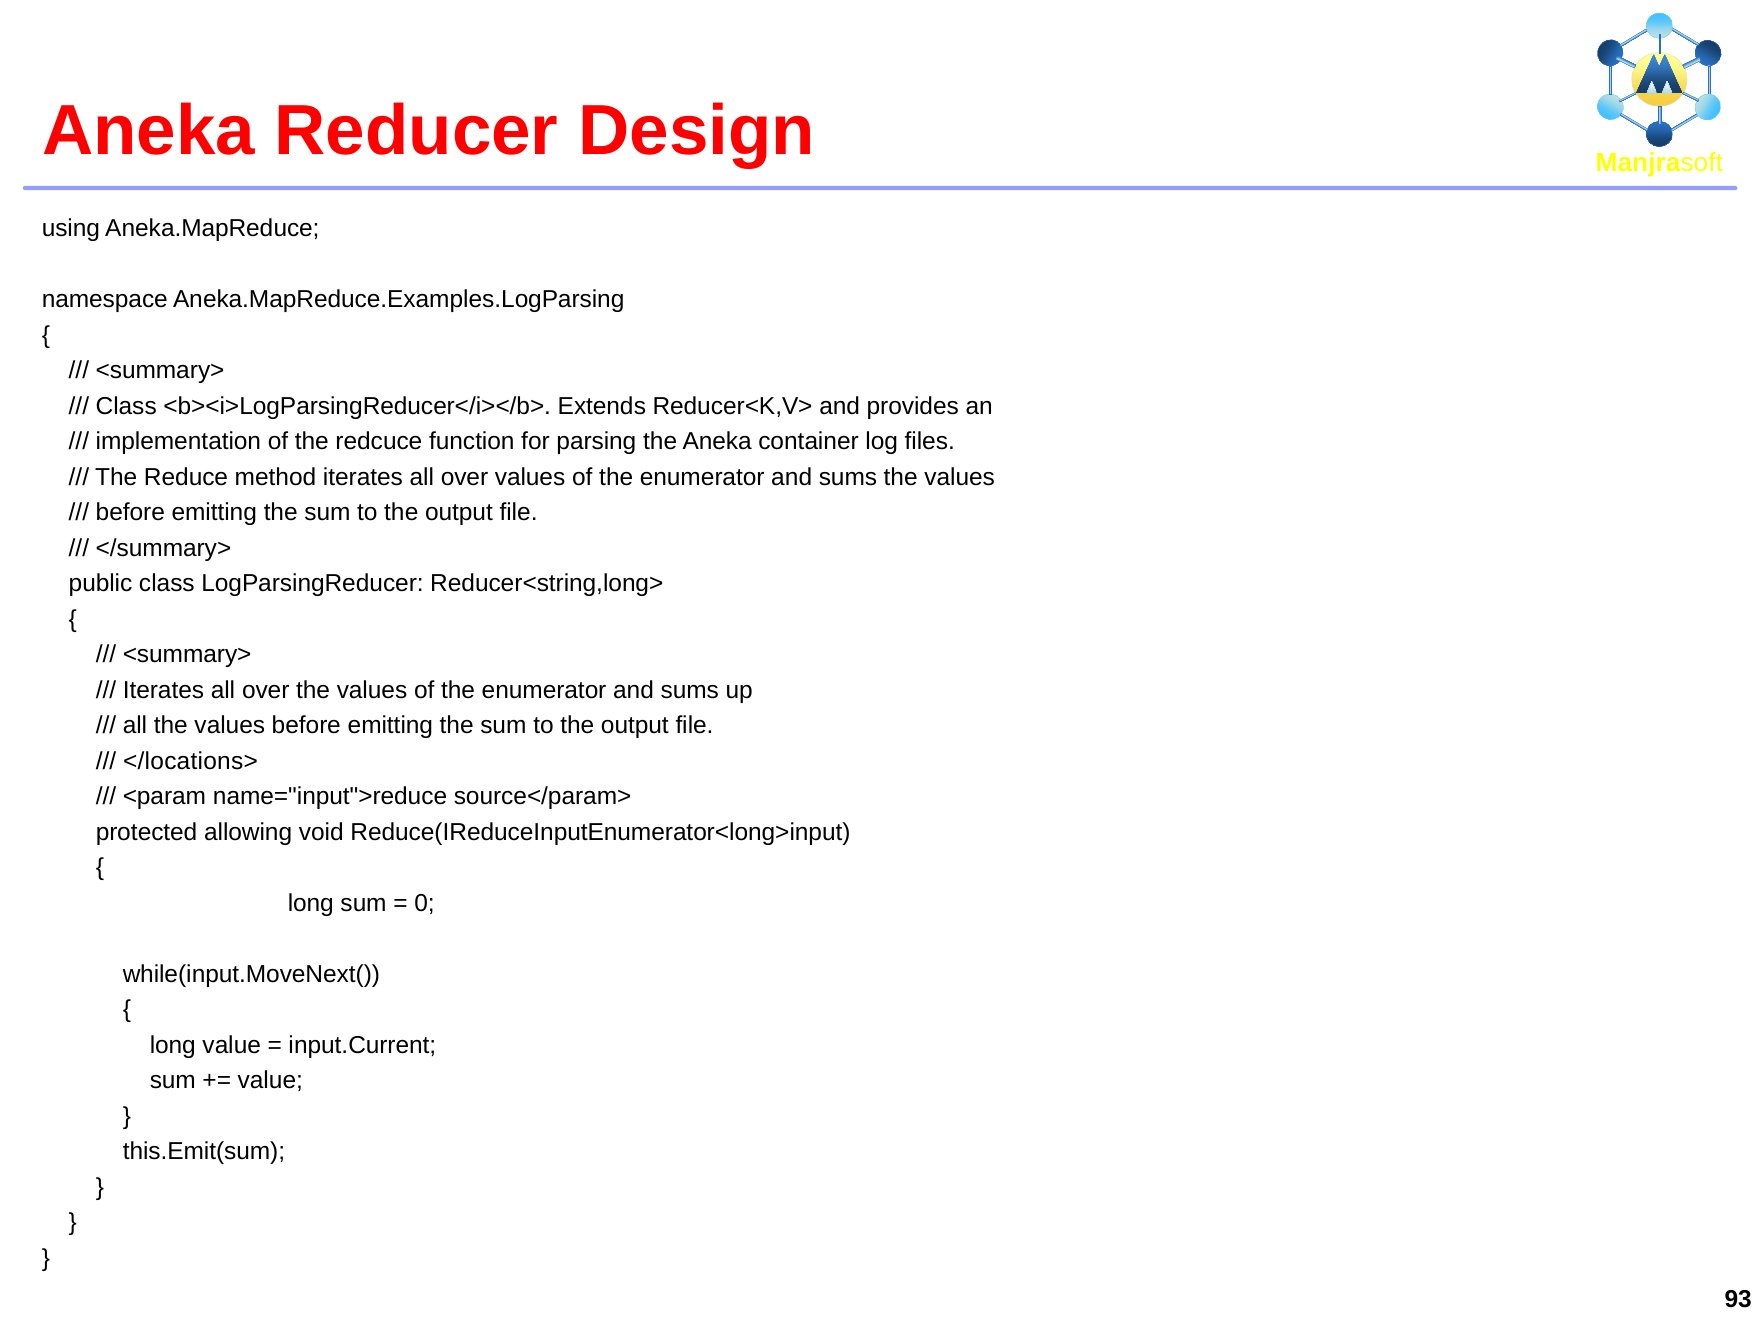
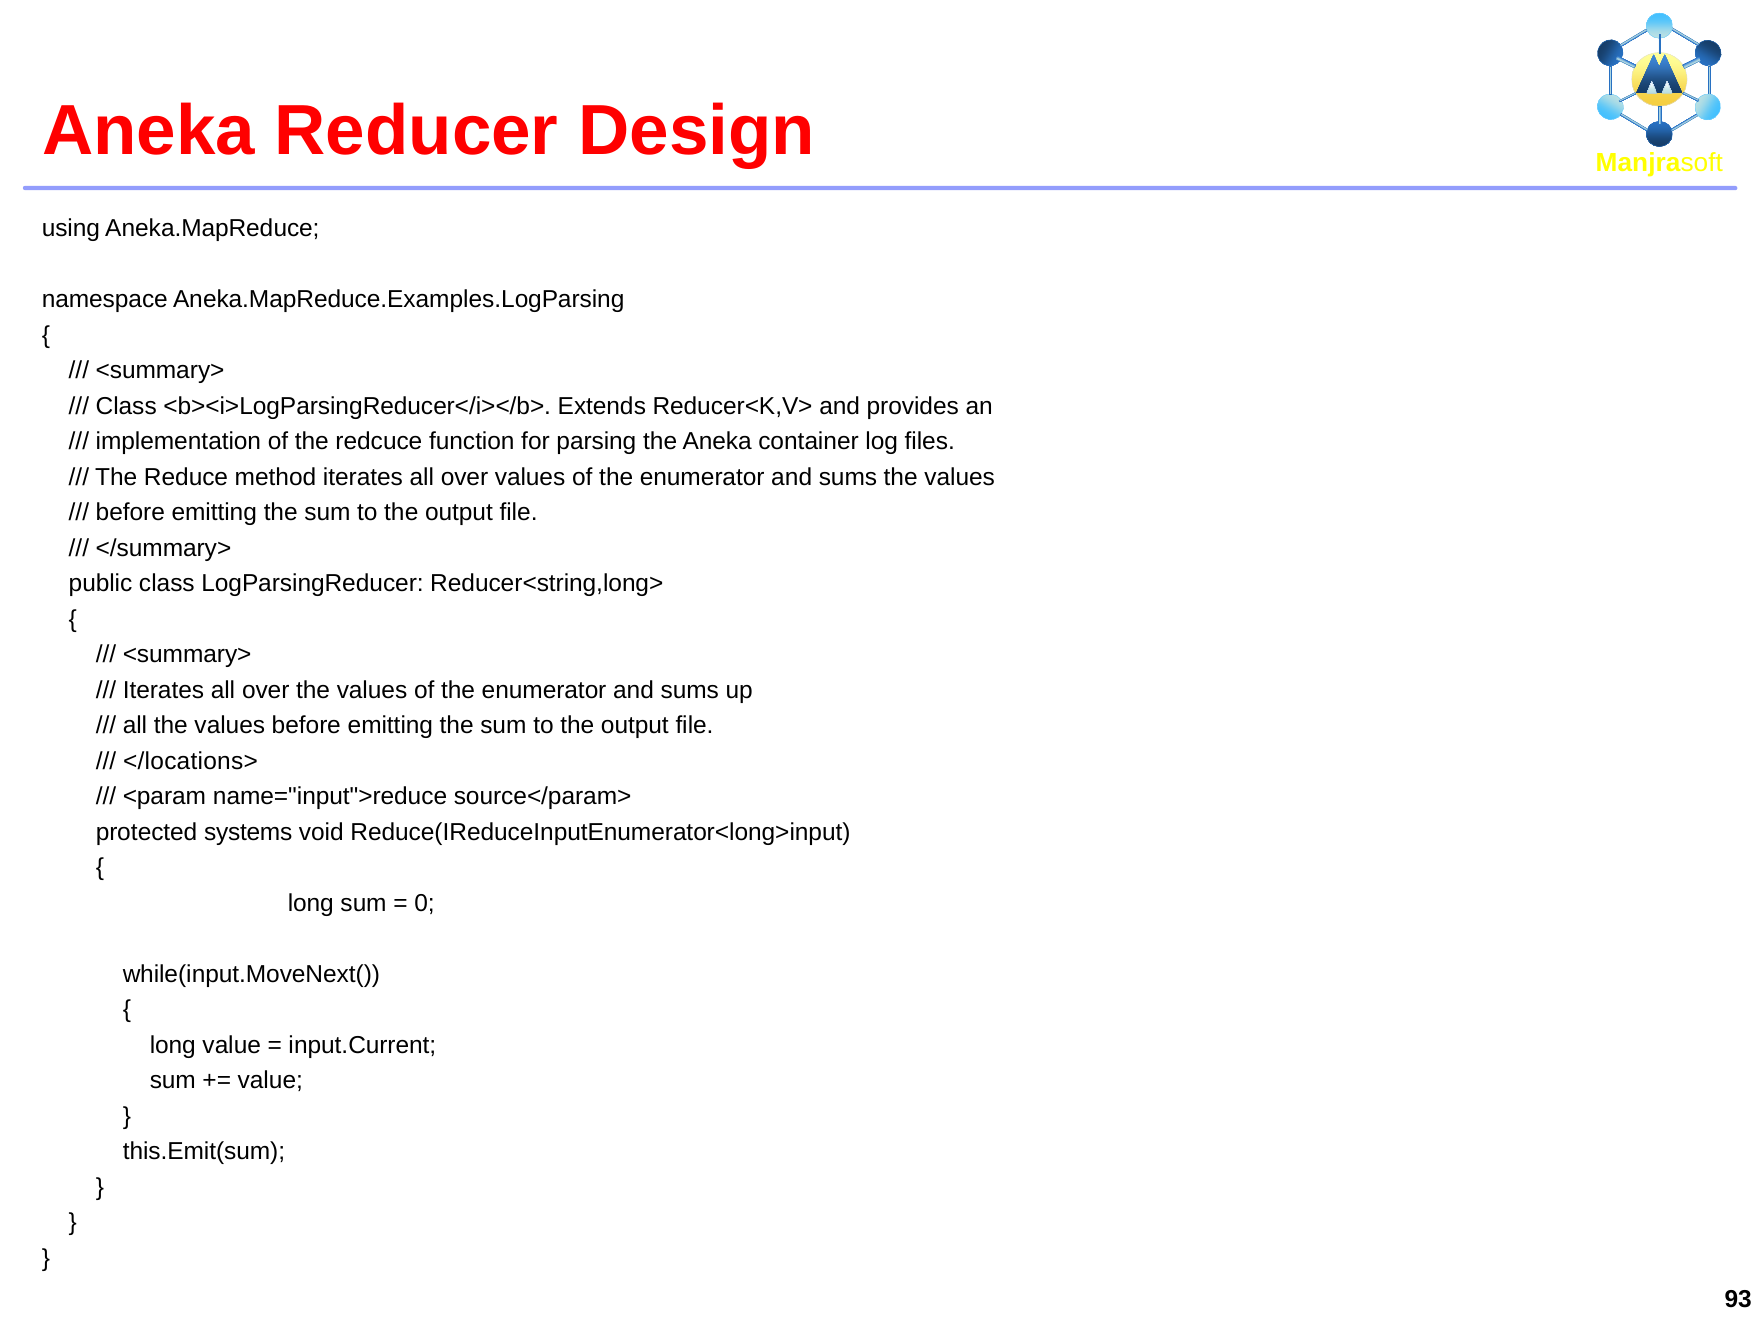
protected allowing: allowing -> systems (248, 833)
